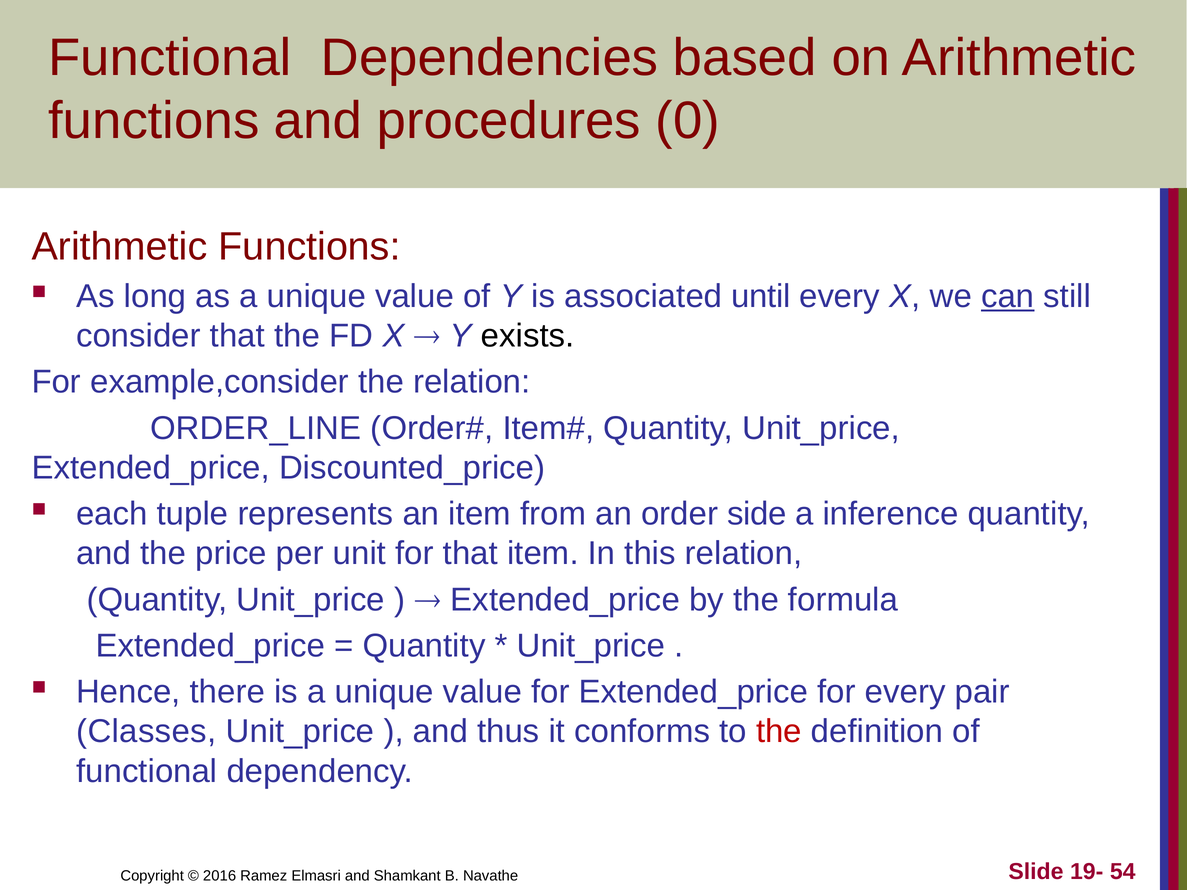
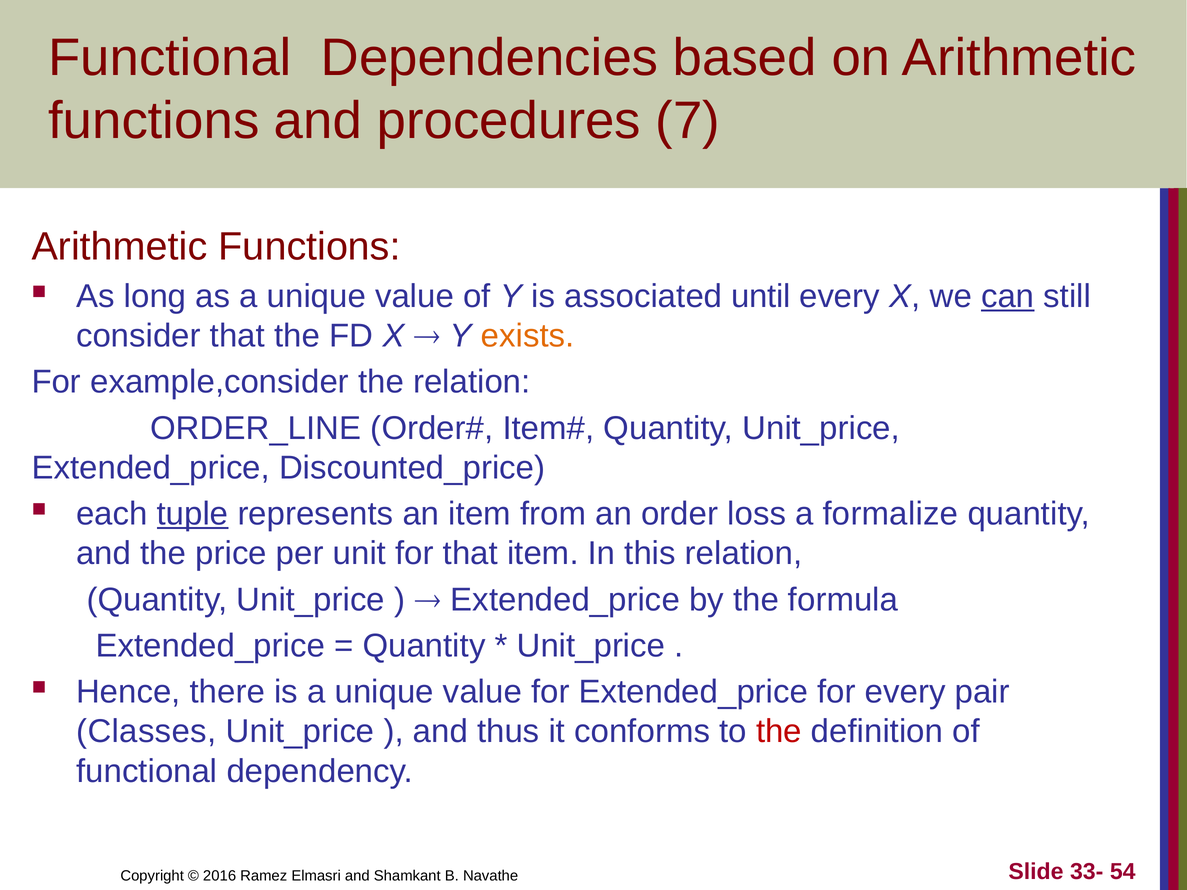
0: 0 -> 7 (688, 121)
exists colour: black -> orange (528, 336)
tuple underline: none -> present (193, 514)
side: side -> loss (757, 514)
inference: inference -> formalize (890, 514)
19-: 19- -> 33- (1087, 872)
